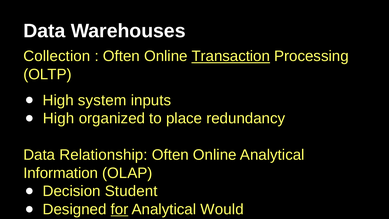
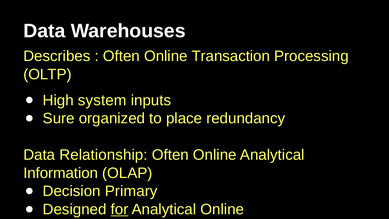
Collection: Collection -> Describes (57, 56)
Transaction underline: present -> none (231, 56)
High: High -> Sure (59, 118)
Student: Student -> Primary (131, 191)
Analytical Would: Would -> Online (222, 209)
